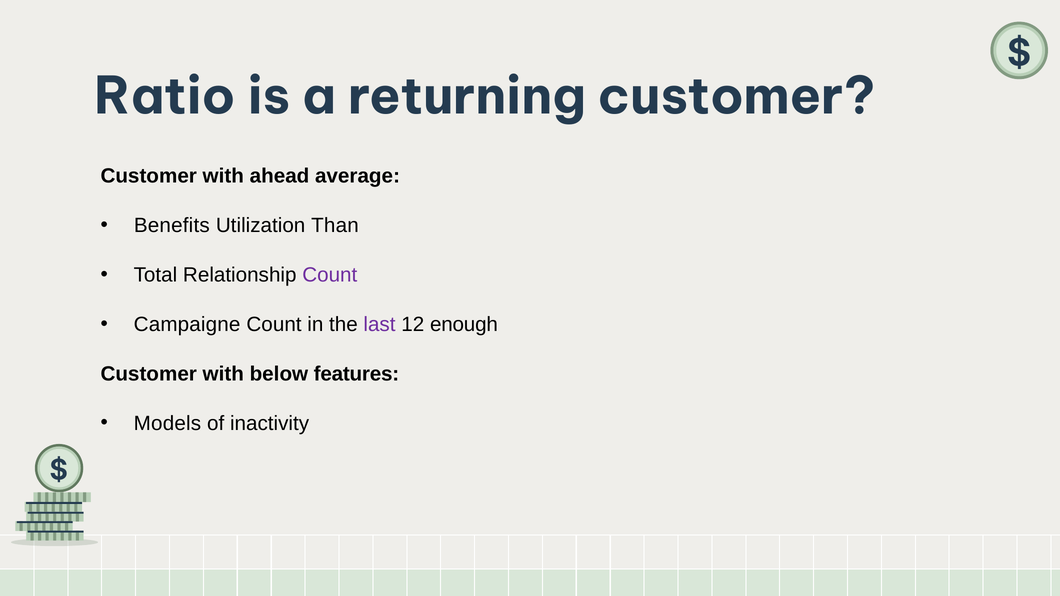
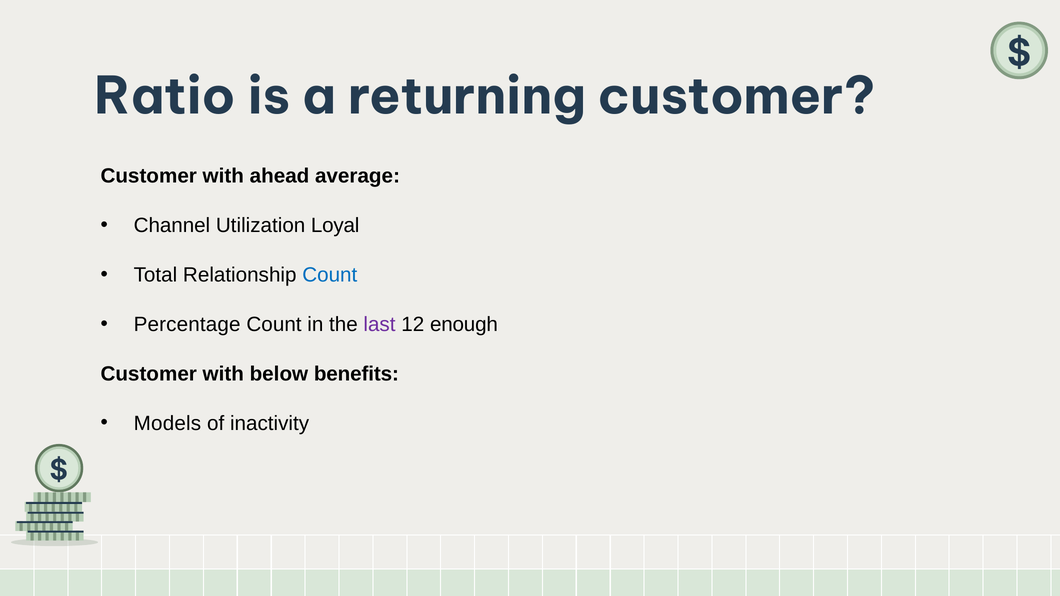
Benefits: Benefits -> Channel (172, 225)
Than: Than -> Loyal (335, 225)
Count colour: purple -> blue (330, 275)
Campaigne: Campaigne -> Percentage (187, 324)
features: features -> benefits (356, 374)
